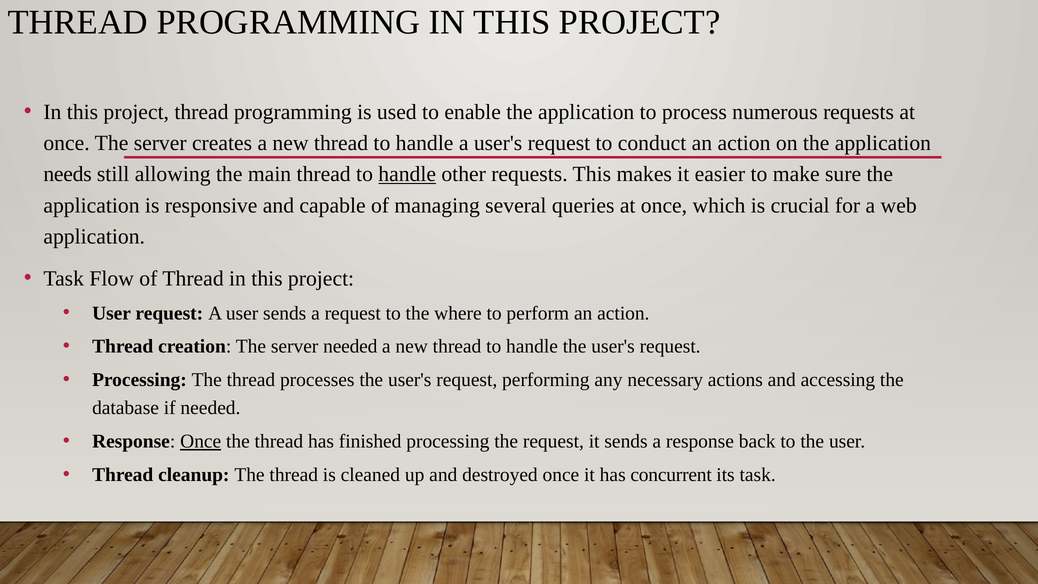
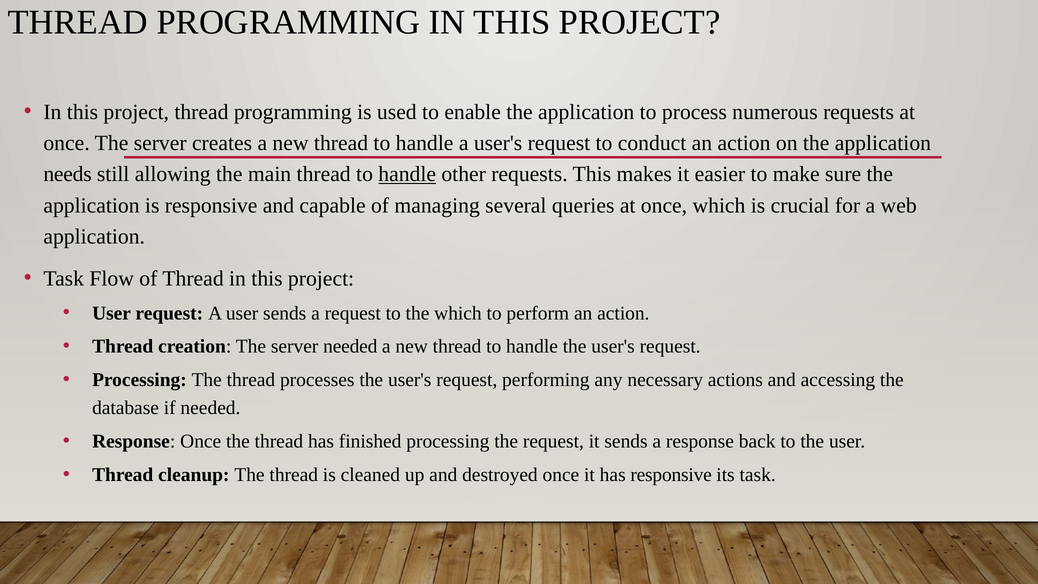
the where: where -> which (458, 313)
Once underline: present -> none (201, 441)
has concurrent: concurrent -> responsive (671, 475)
